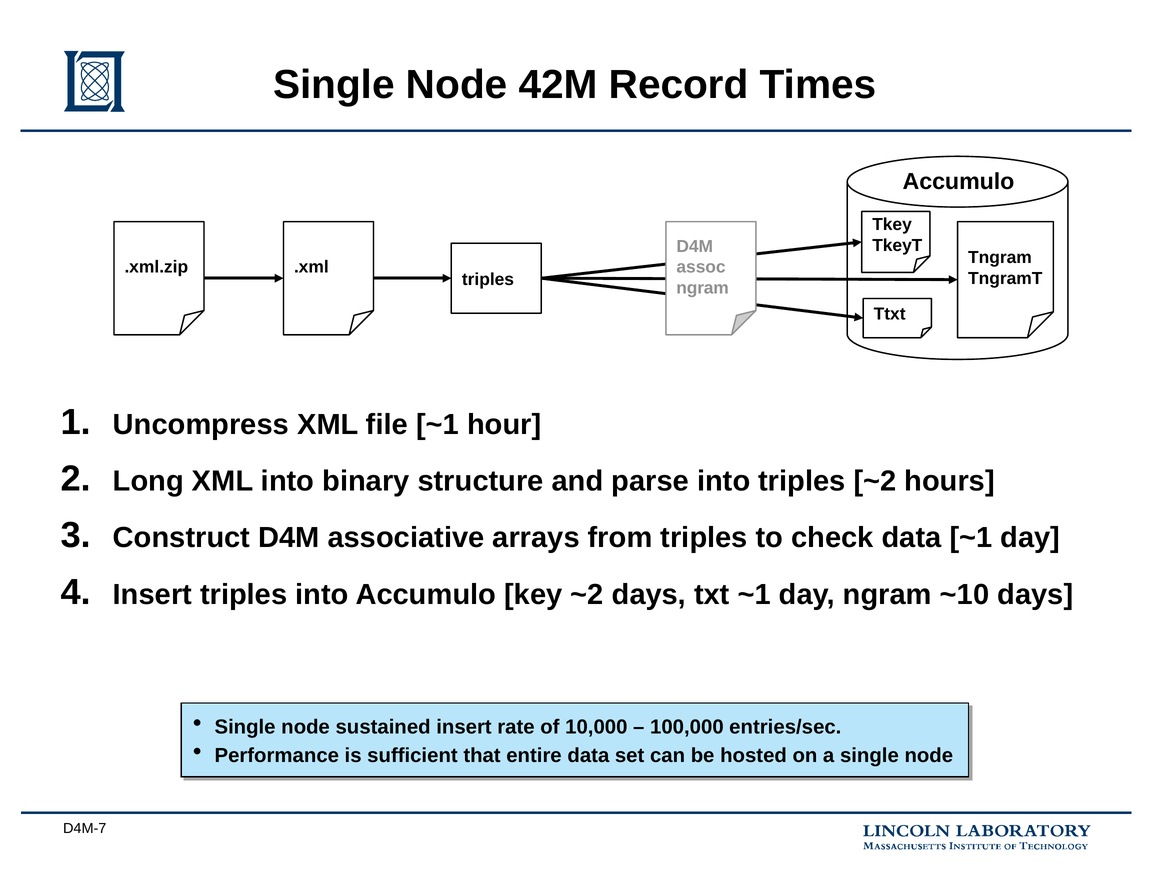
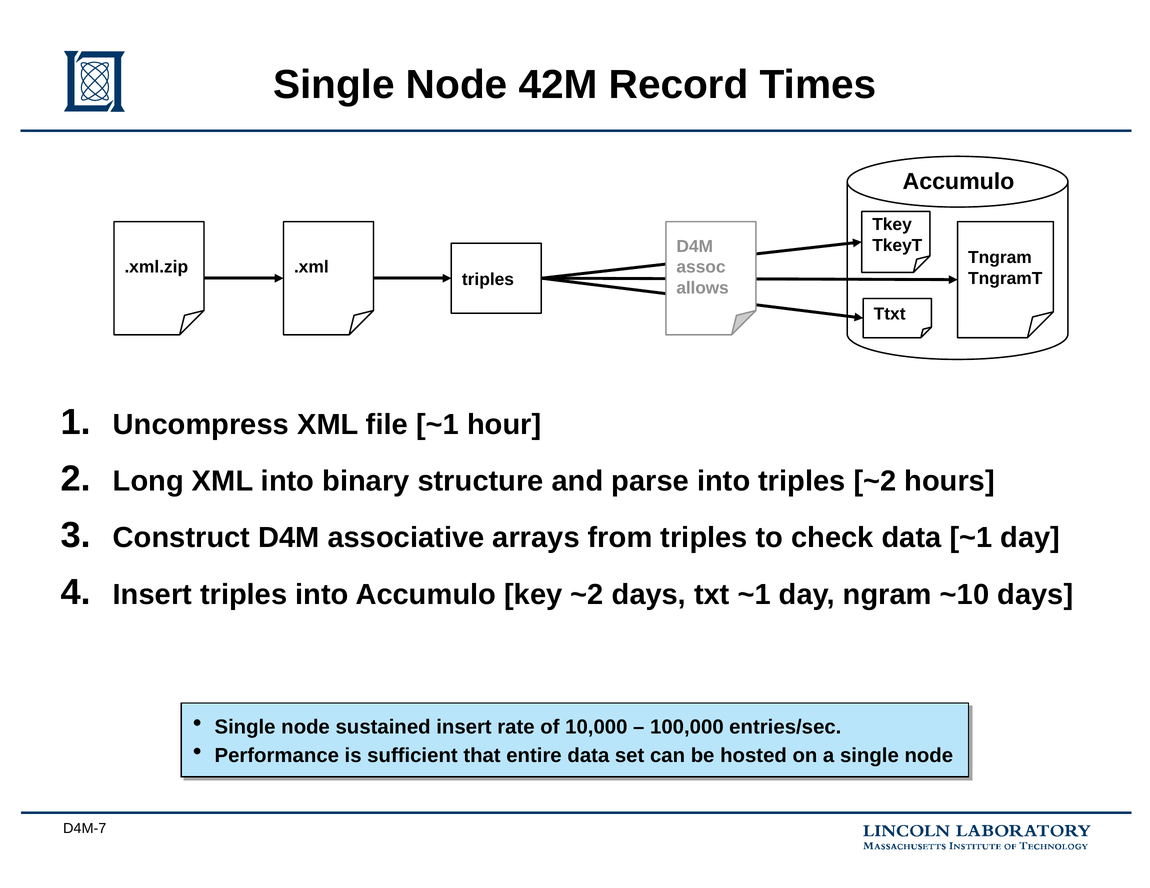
ngram: ngram -> allows (703, 288)
